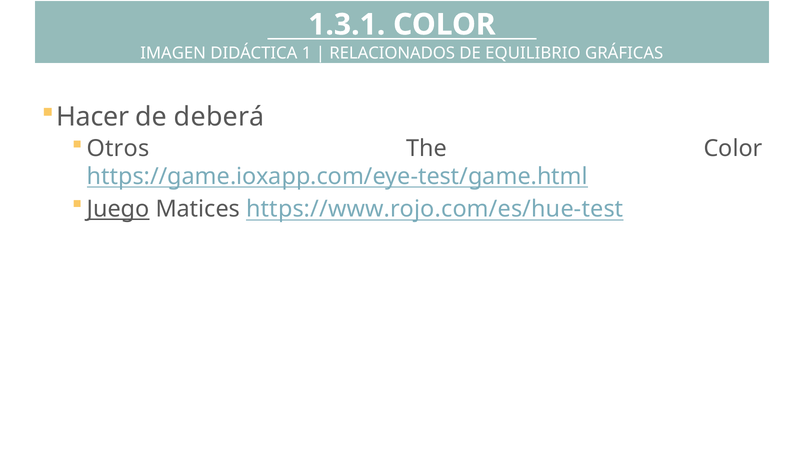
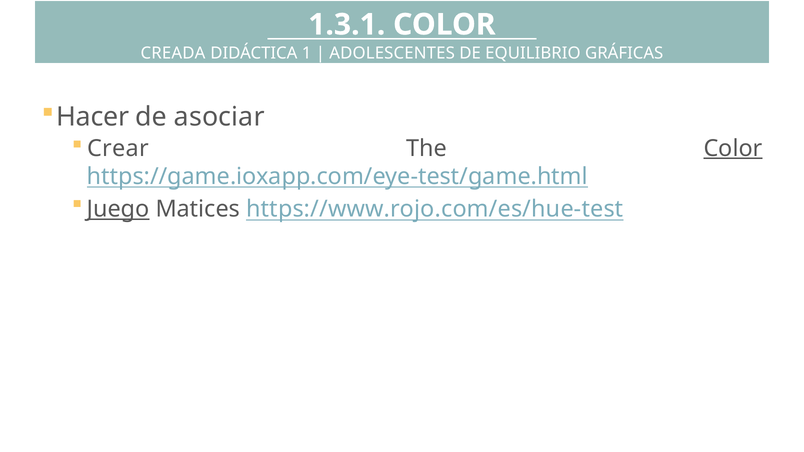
IMAGEN: IMAGEN -> CREADA (173, 53)
RELACIONADOS: RELACIONADOS -> ADOLESCENTES (392, 53)
deberá: deberá -> asociar (219, 117)
Otros: Otros -> Crear (118, 148)
Color underline: none -> present (733, 148)
